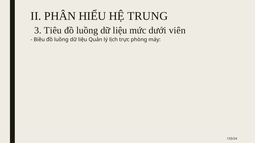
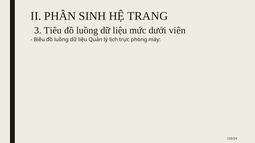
HIỂU: HIỂU -> SINH (92, 16)
TRUNG: TRUNG -> TRANG (148, 16)
